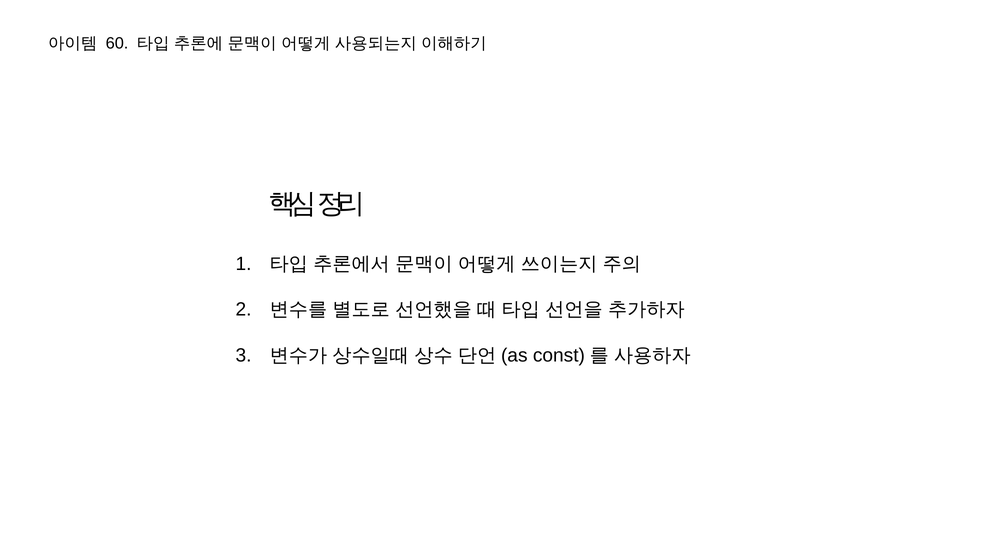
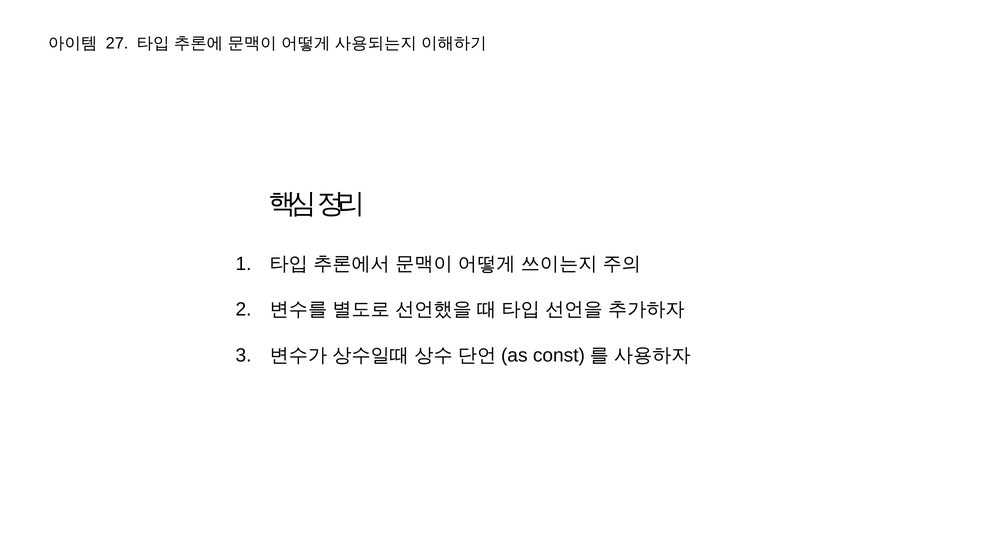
60: 60 -> 27 (117, 43)
